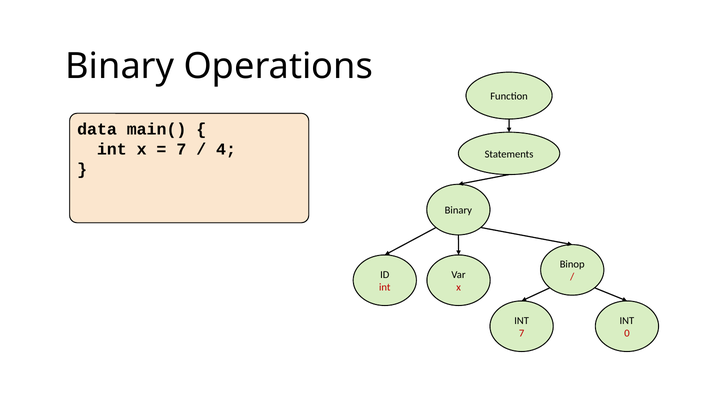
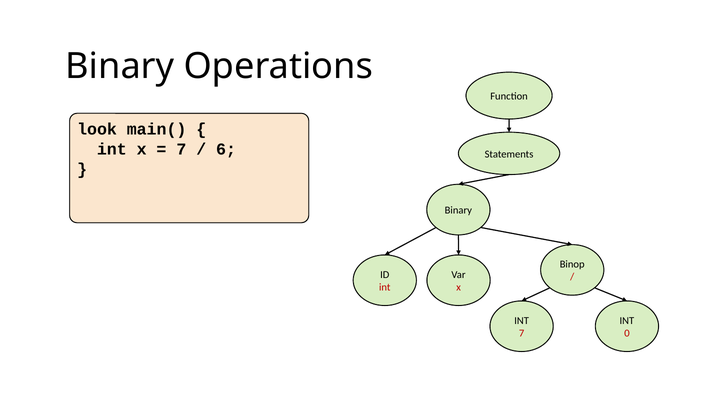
data: data -> look (97, 129)
4: 4 -> 6 (226, 149)
